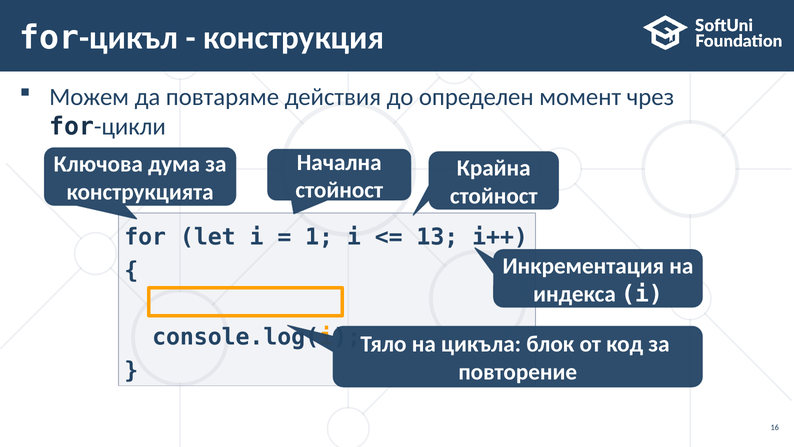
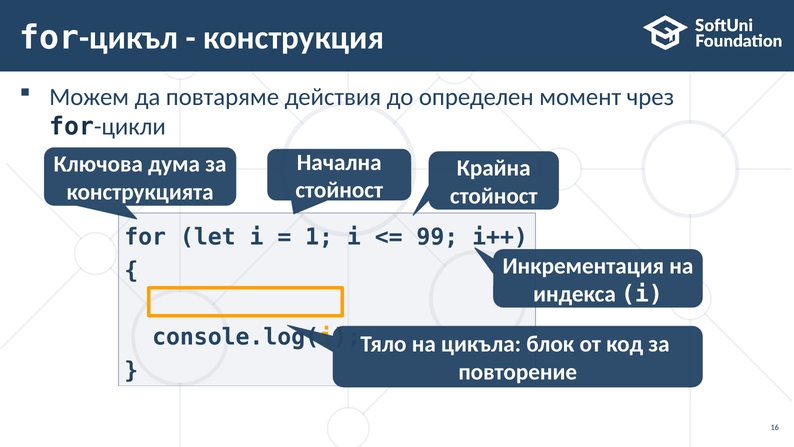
13: 13 -> 99 (437, 237)
